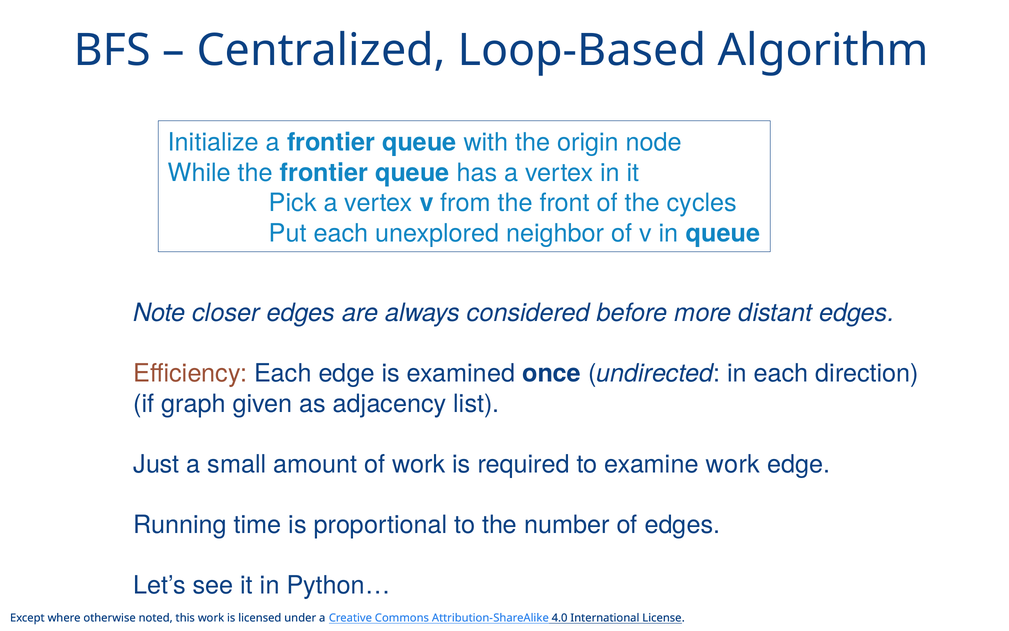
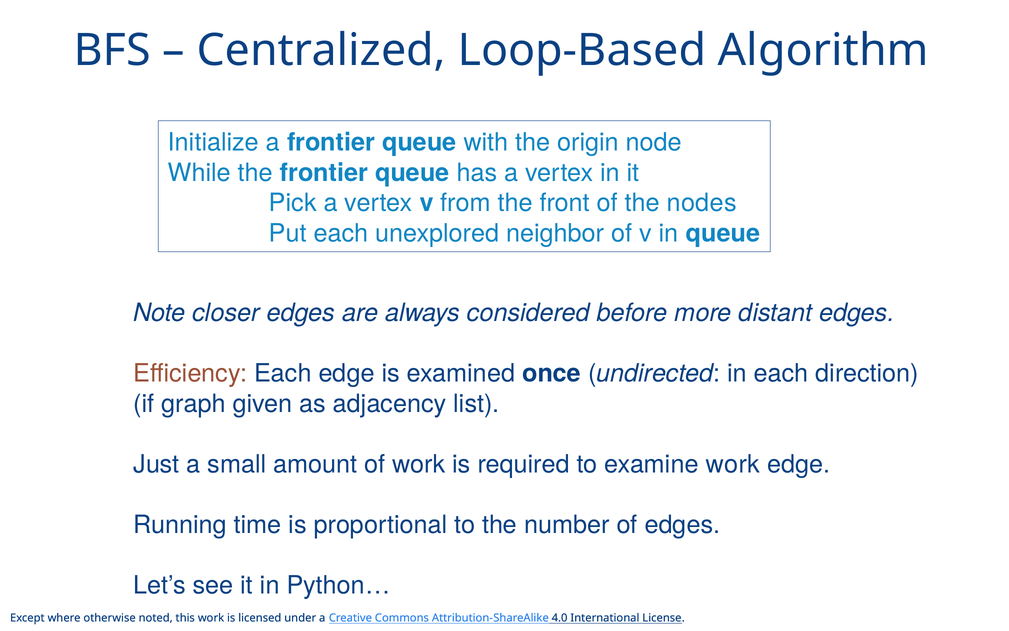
cycles: cycles -> nodes (702, 203)
